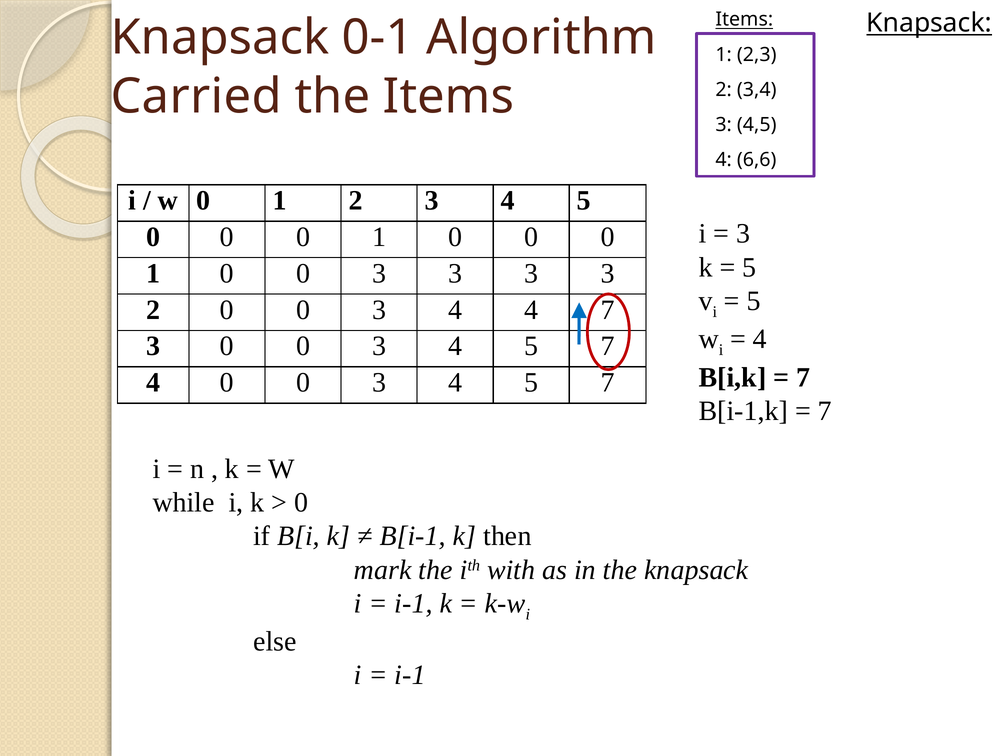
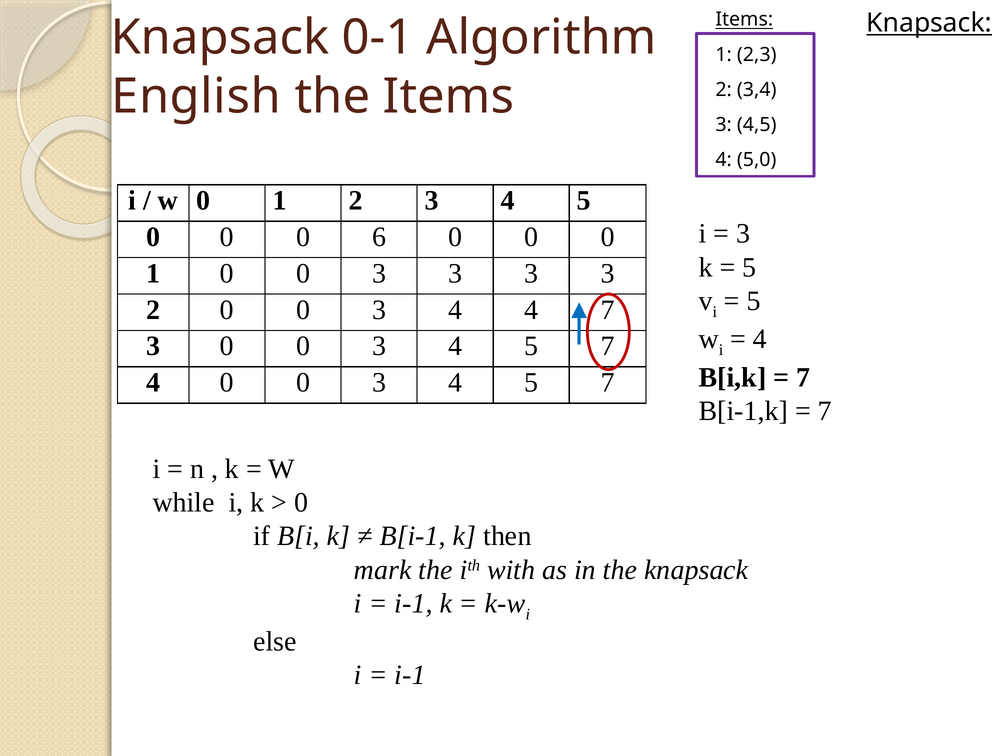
Carried: Carried -> English (196, 96)
6,6: 6,6 -> 5,0 (757, 160)
1: 1 -> 6 (379, 237)
